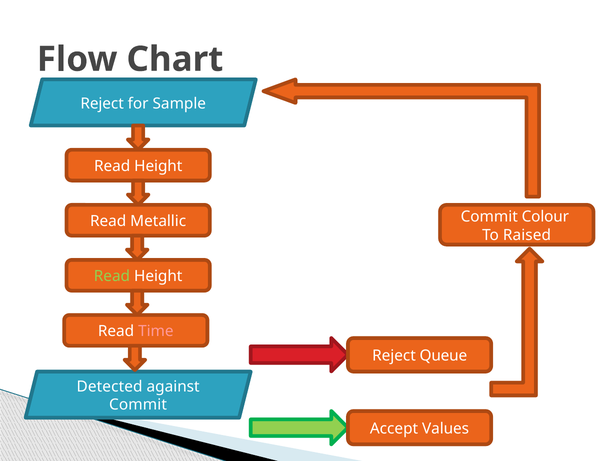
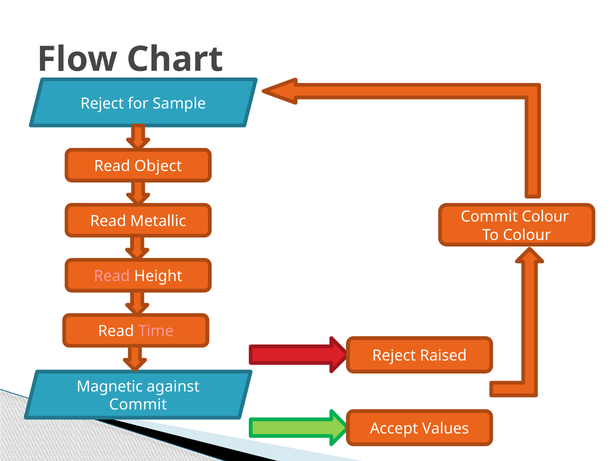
Height: Height -> Object (158, 166)
To Raised: Raised -> Colour (527, 235)
Read colour: light green -> pink (112, 276)
Queue: Queue -> Raised (443, 356)
Detected: Detected -> Magnetic (110, 386)
